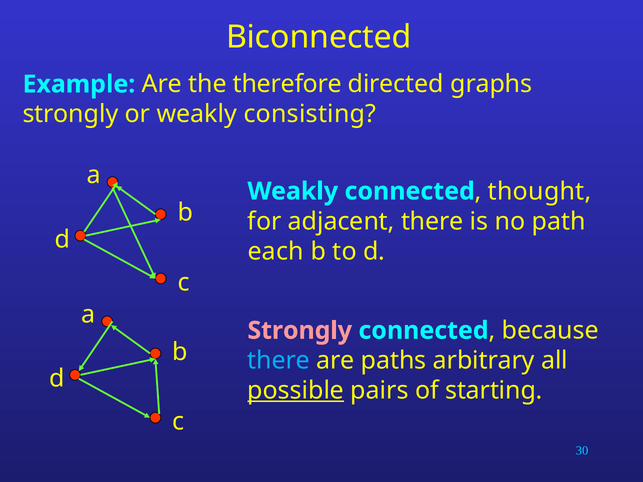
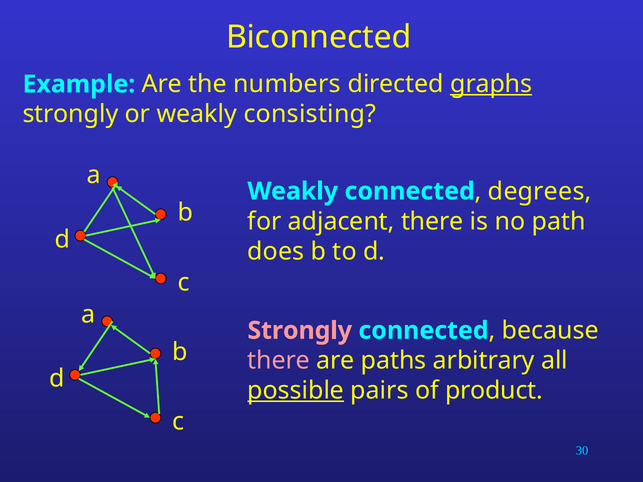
therefore: therefore -> numbers (287, 84)
graphs underline: none -> present (491, 84)
thought: thought -> degrees (540, 191)
each: each -> does (276, 251)
there colour: light blue -> pink (279, 361)
starting: starting -> product (494, 391)
